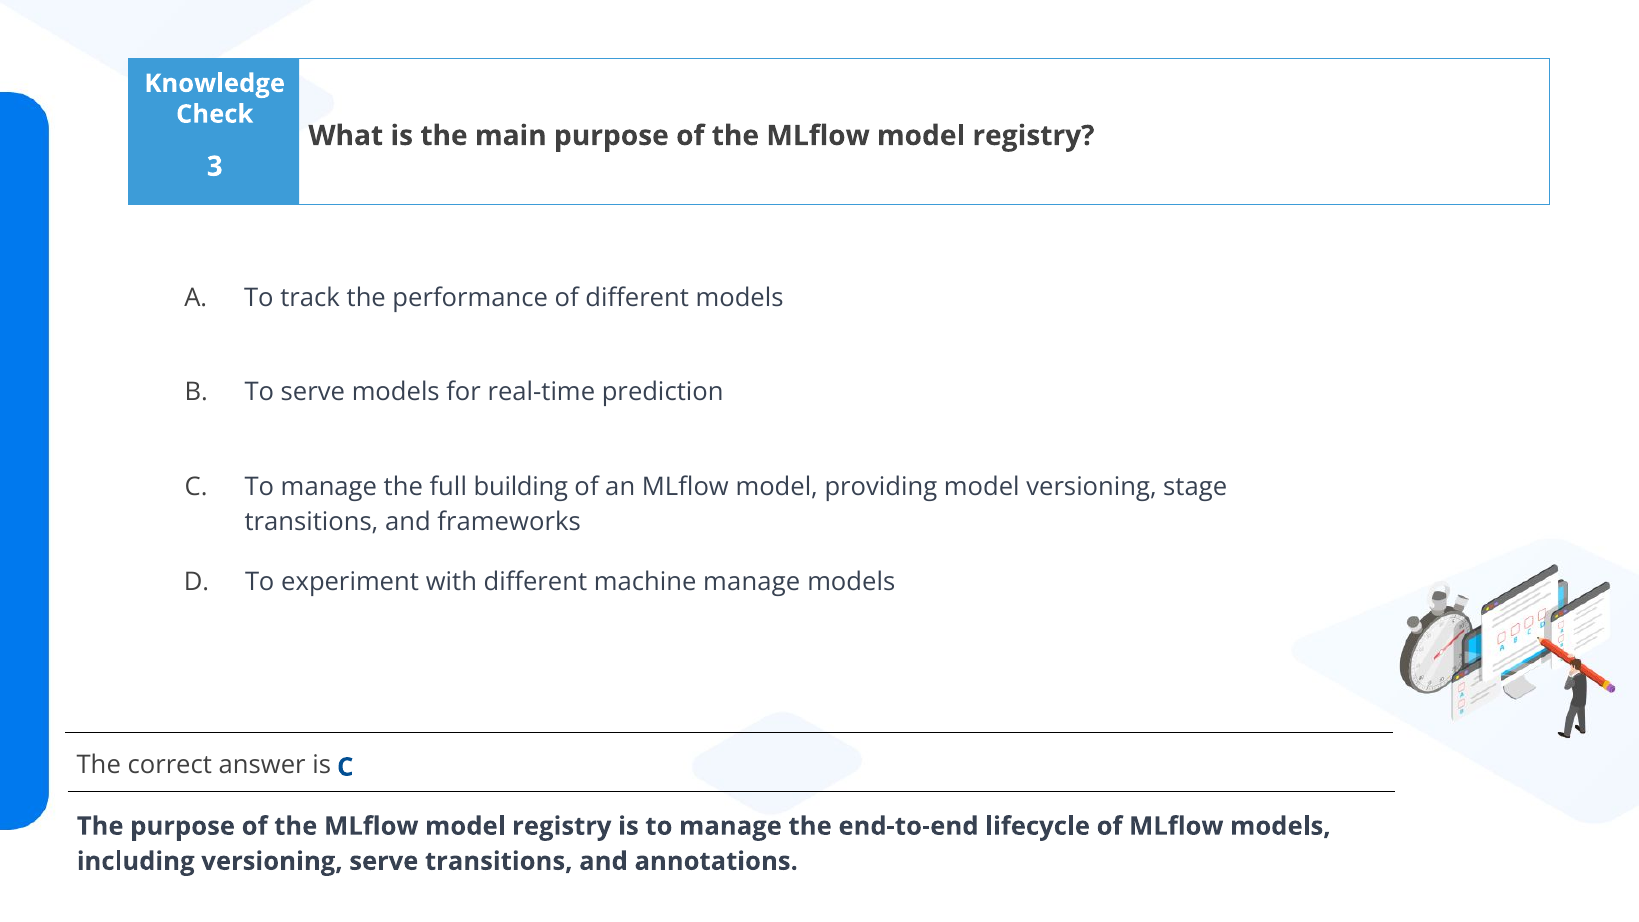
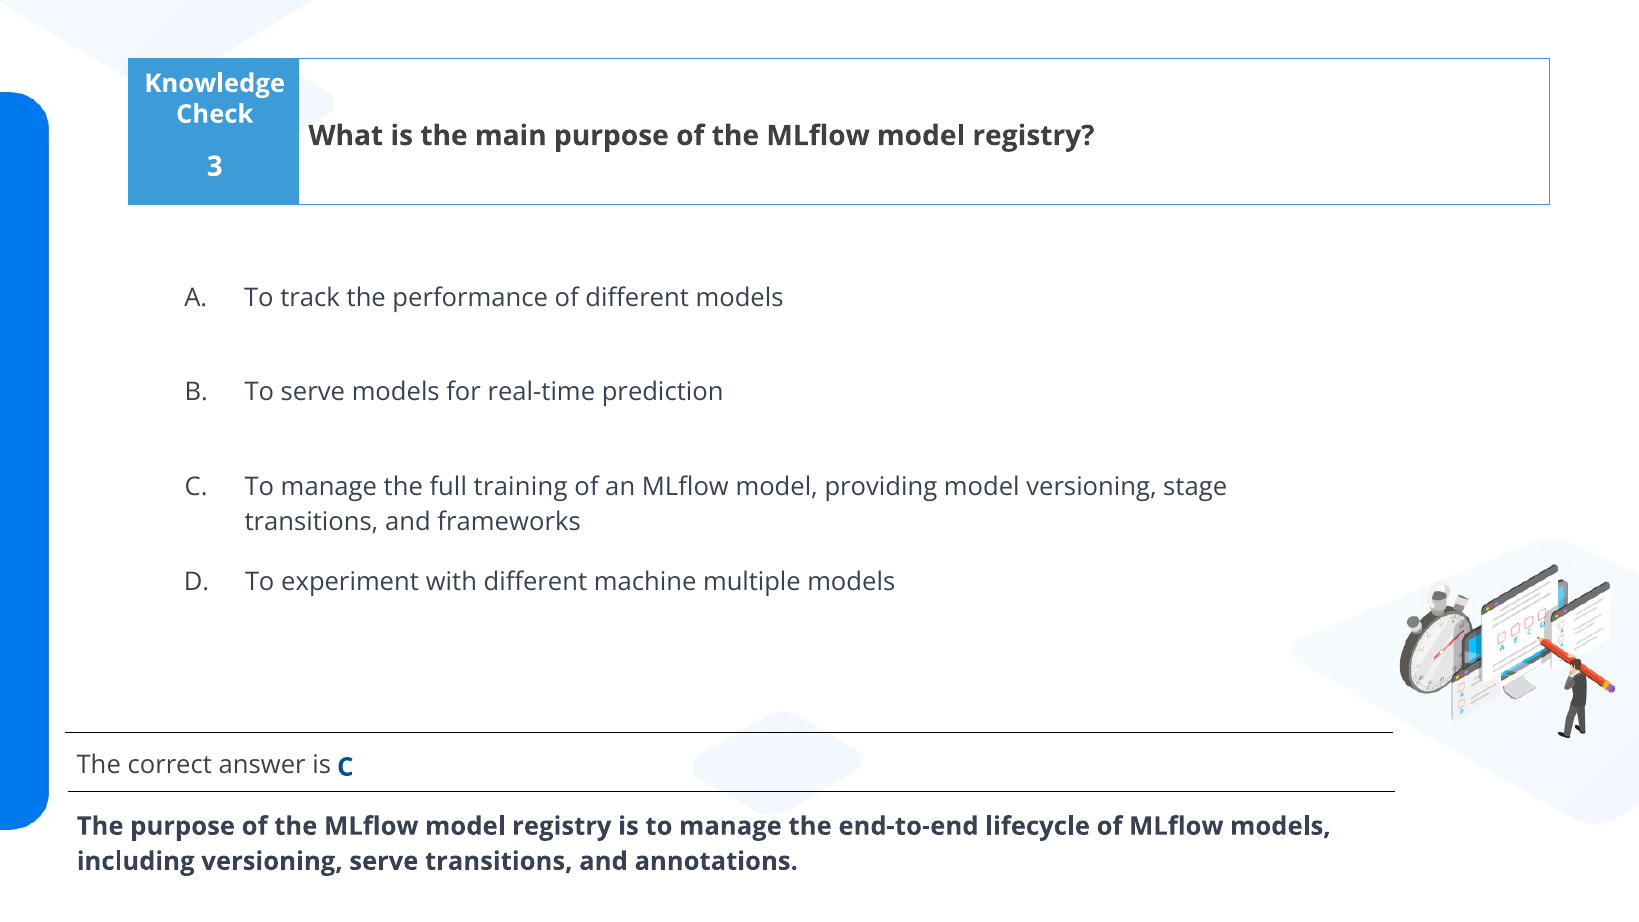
building: building -> training (521, 487)
machine manage: manage -> multiple (752, 582)
